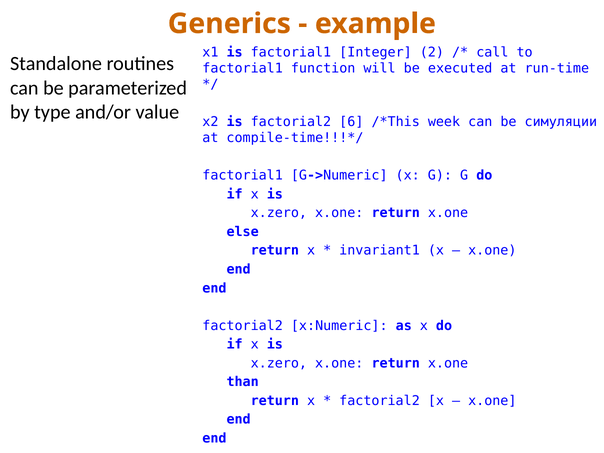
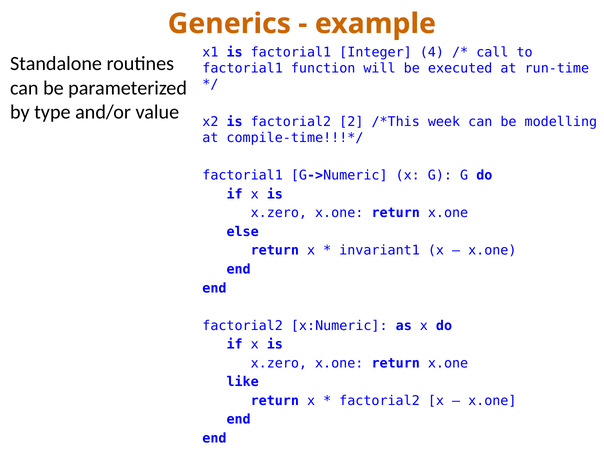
2: 2 -> 4 (432, 52)
6: 6 -> 2 (351, 122)
симуляции: симуляции -> modelling (561, 122)
than: than -> like (243, 382)
